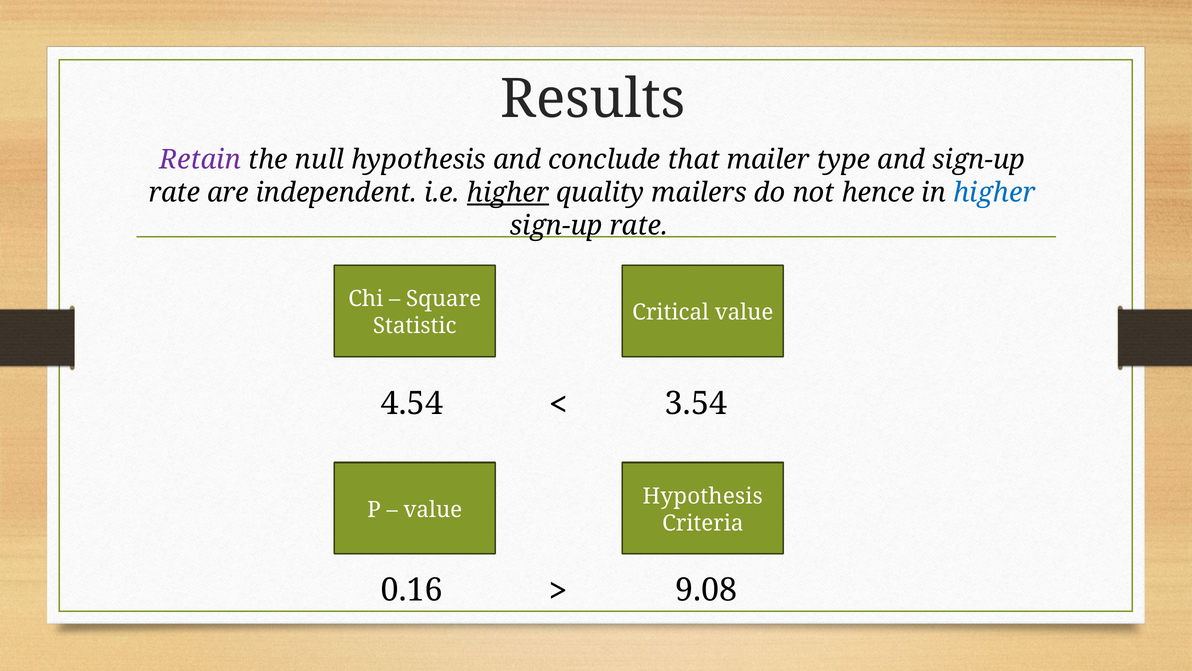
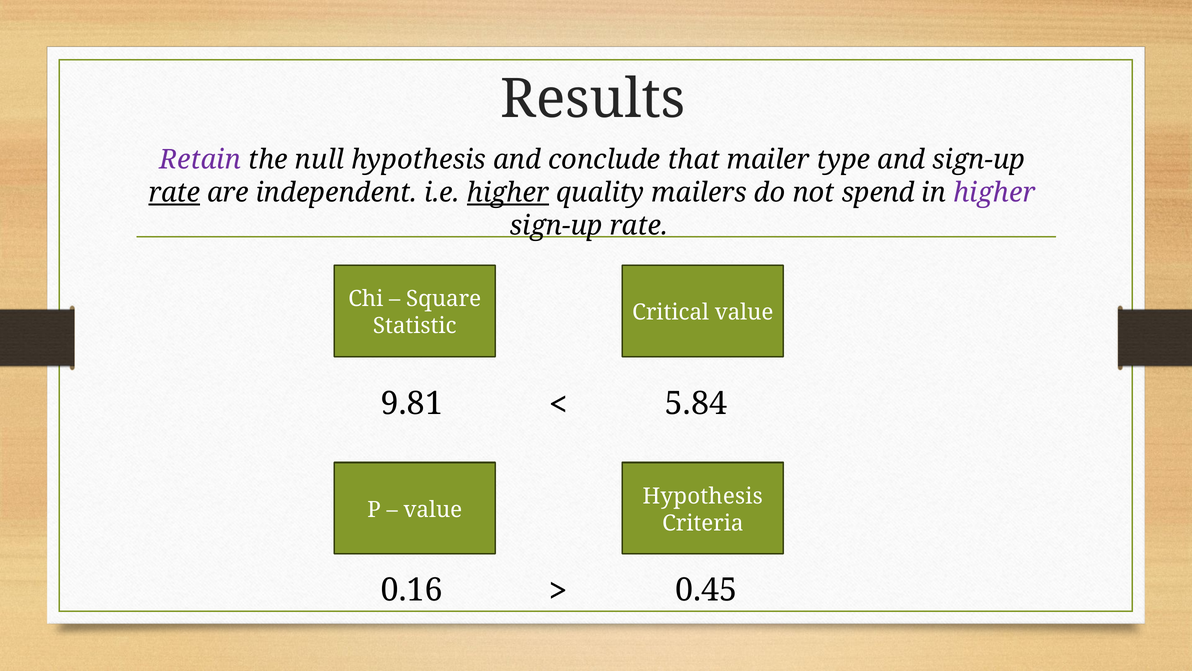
rate underline: none -> present (174, 193)
hence: hence -> spend (878, 193)
higher colour: blue -> purple (994, 193)
4.54: 4.54 -> 9.81 (412, 403)
3.54: 3.54 -> 5.84 (696, 403)
9.08: 9.08 -> 0.45 (706, 590)
